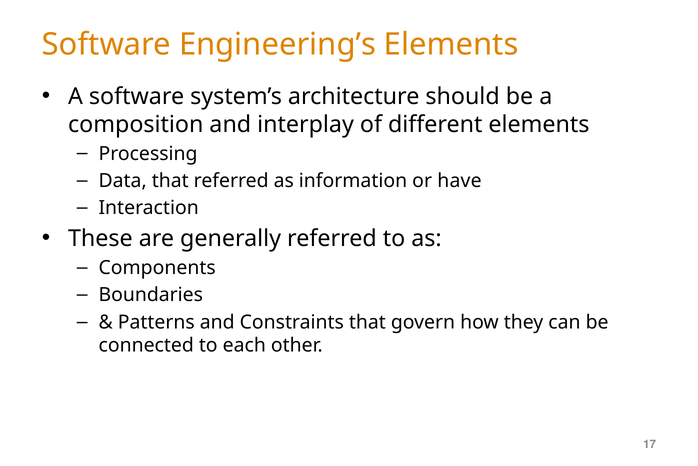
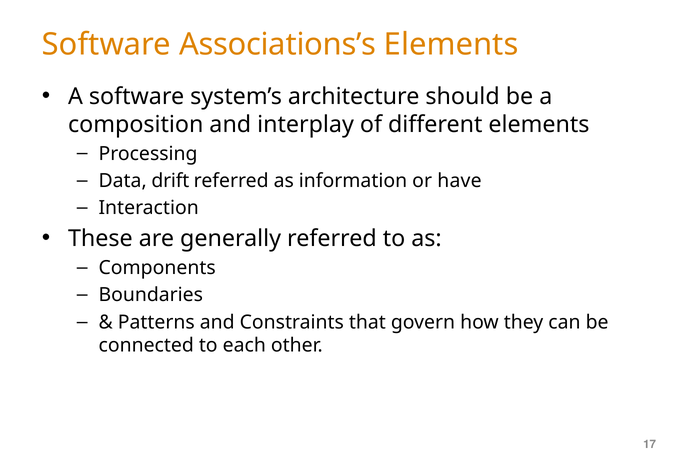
Engineering’s: Engineering’s -> Associations’s (278, 45)
Data that: that -> drift (170, 181)
